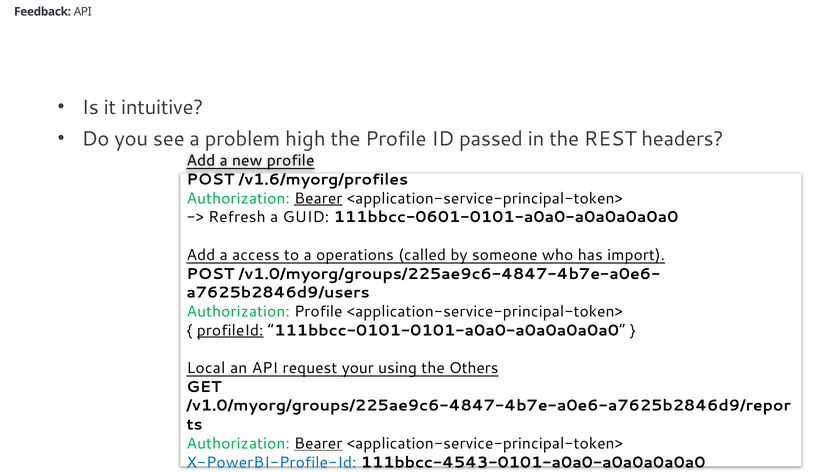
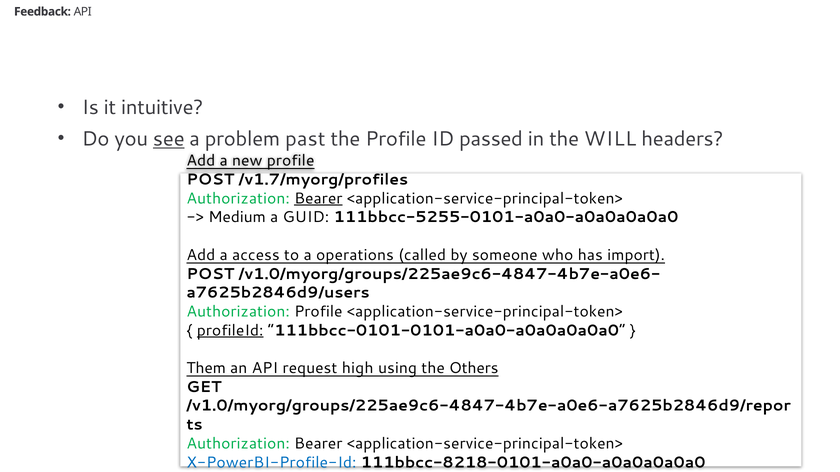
see underline: none -> present (169, 139)
high: high -> past (305, 139)
REST: REST -> WILL (610, 139)
/v1.6/myorg/profiles: /v1.6/myorg/profiles -> /v1.7/myorg/profiles (323, 180)
Refresh: Refresh -> Medium (237, 217)
111bbcc-0601-0101-a0a0-a0a0a0a0a0: 111bbcc-0601-0101-a0a0-a0a0a0a0a0 -> 111bbcc-5255-0101-a0a0-a0a0a0a0a0 (506, 217)
Local: Local -> Them (206, 368)
your: your -> high (358, 368)
Bearer underline: present -> none (318, 444)
111bbcc-4543-0101-a0a0-a0a0a0a0a0: 111bbcc-4543-0101-a0a0-a0a0a0a0a0 -> 111bbcc-8218-0101-a0a0-a0a0a0a0a0 (533, 463)
